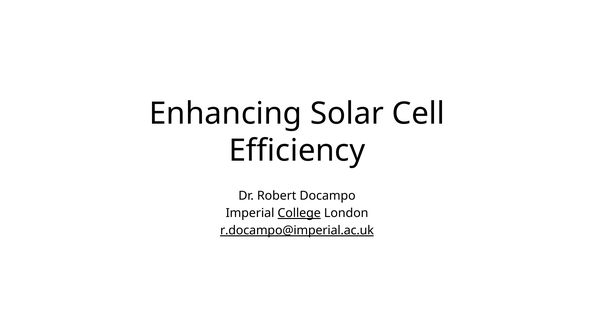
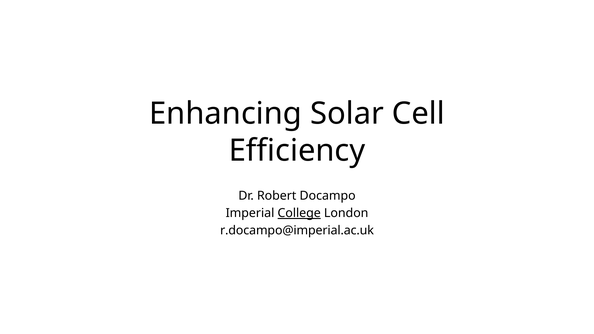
r.docampo@imperial.ac.uk underline: present -> none (297, 231)
